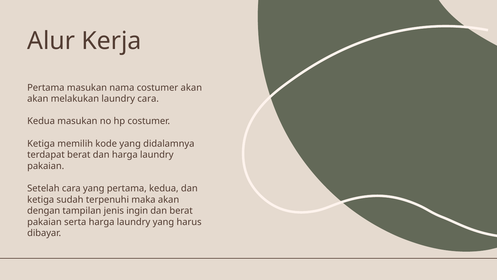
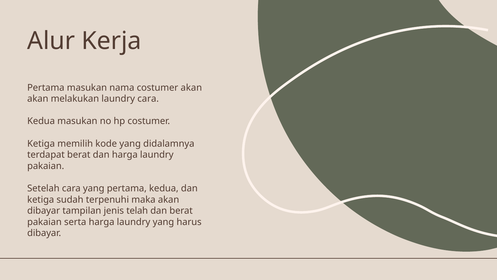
dengan: dengan -> dibayar (44, 211)
ingin: ingin -> telah (137, 211)
